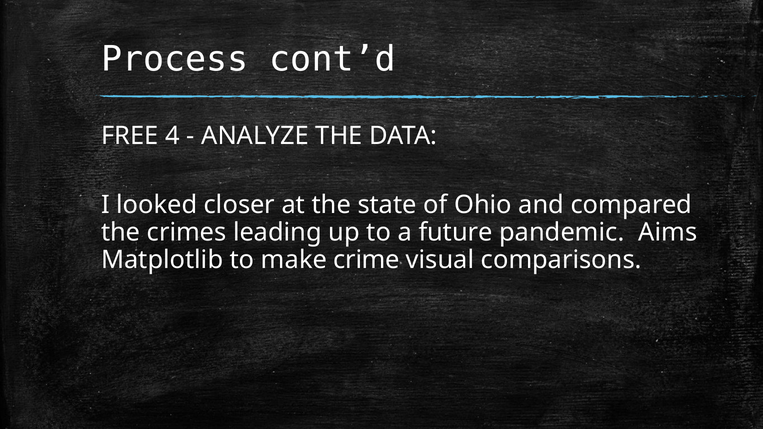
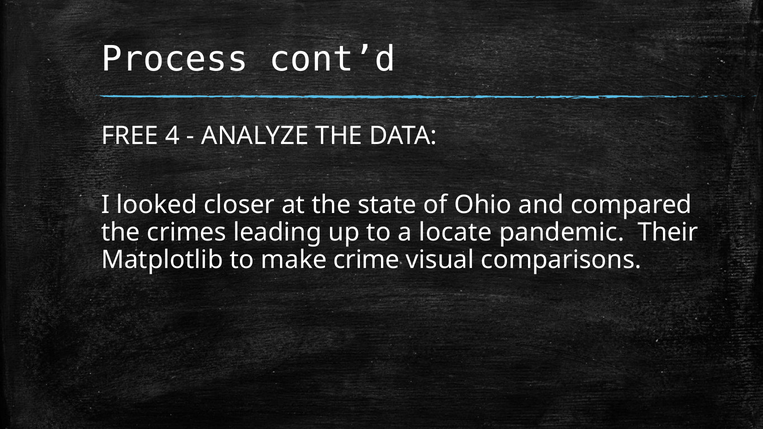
future: future -> locate (455, 233)
Aims: Aims -> Their (668, 233)
